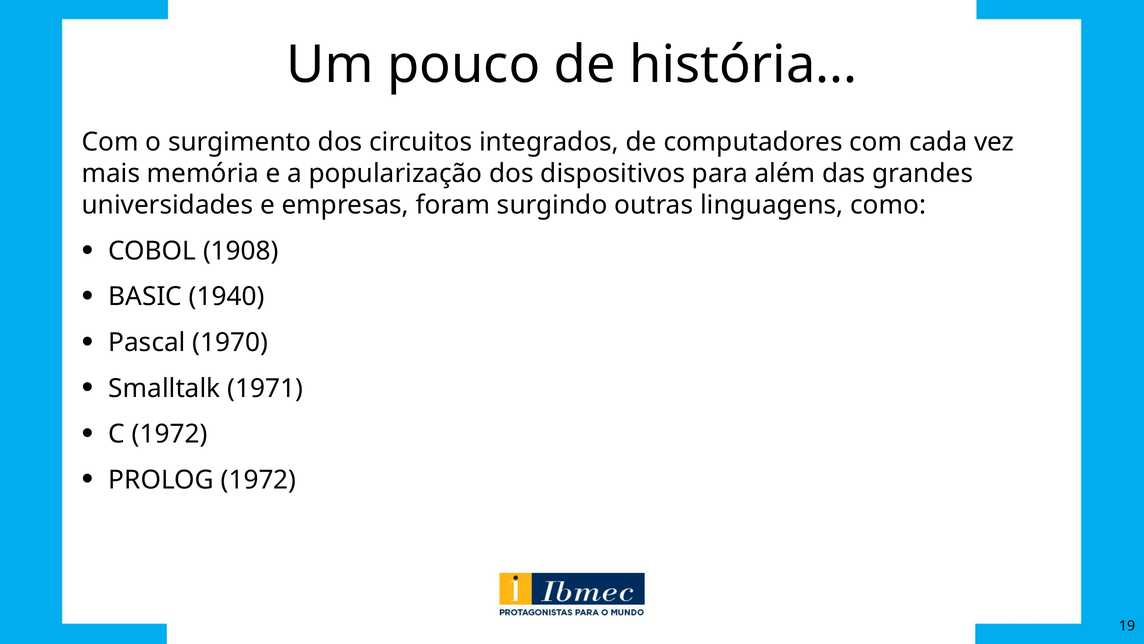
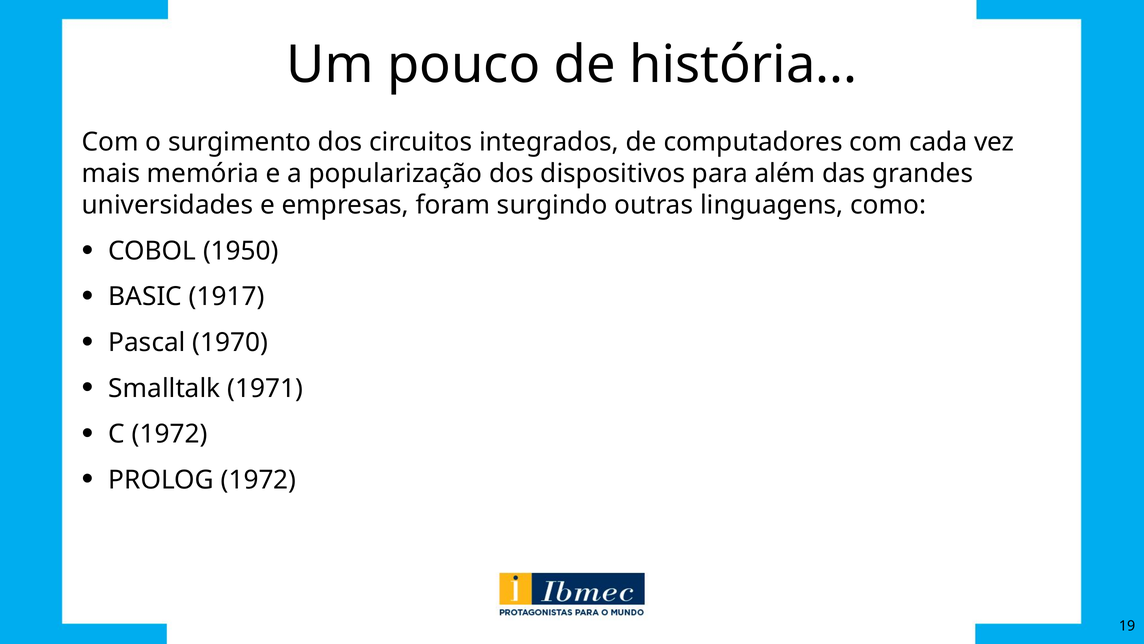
1908: 1908 -> 1950 (241, 251)
1940: 1940 -> 1917 (227, 297)
